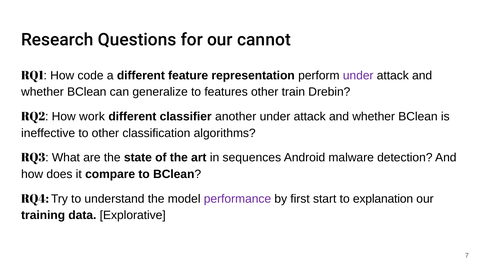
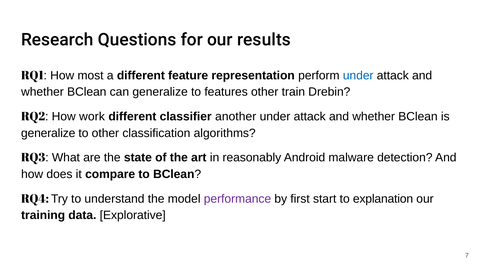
cannot: cannot -> results (264, 40)
code: code -> most (91, 75)
under colour: purple -> blue (358, 75)
ineffective: ineffective -> generalize (48, 133)
sequences: sequences -> reasonably (252, 158)
